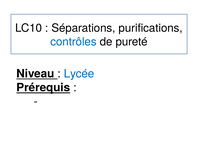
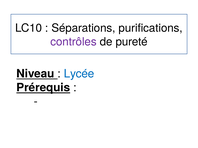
contrôles colour: blue -> purple (73, 42)
